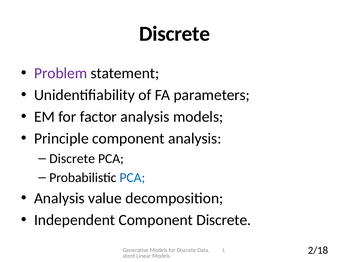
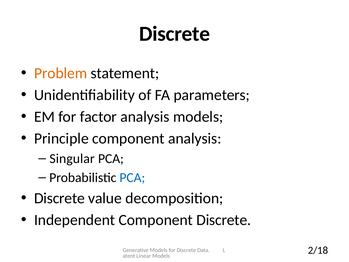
Problem colour: purple -> orange (61, 73)
Discrete: Discrete -> Singular (72, 158)
Analysis: Analysis -> Discrete (59, 198)
